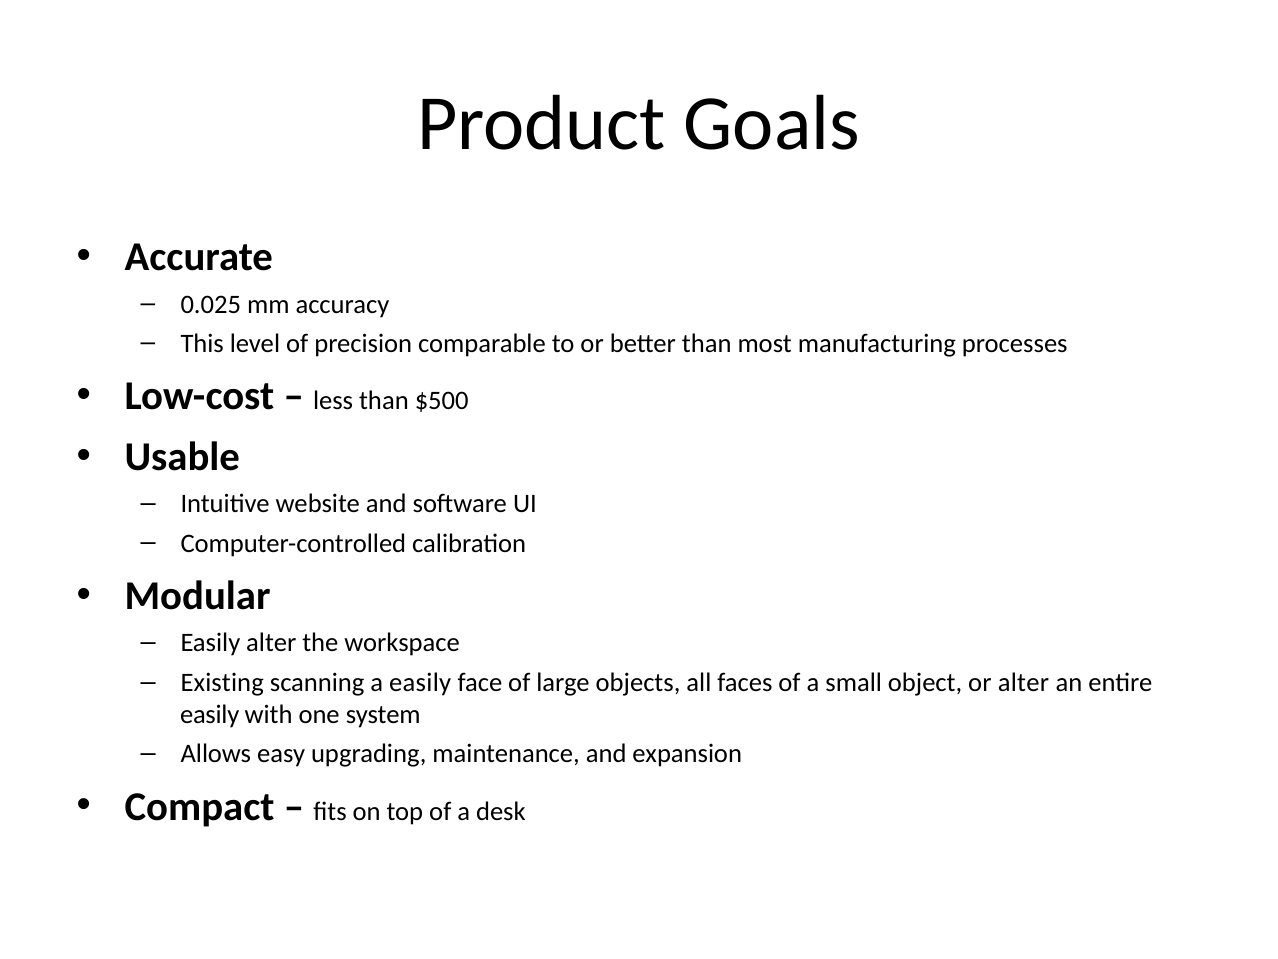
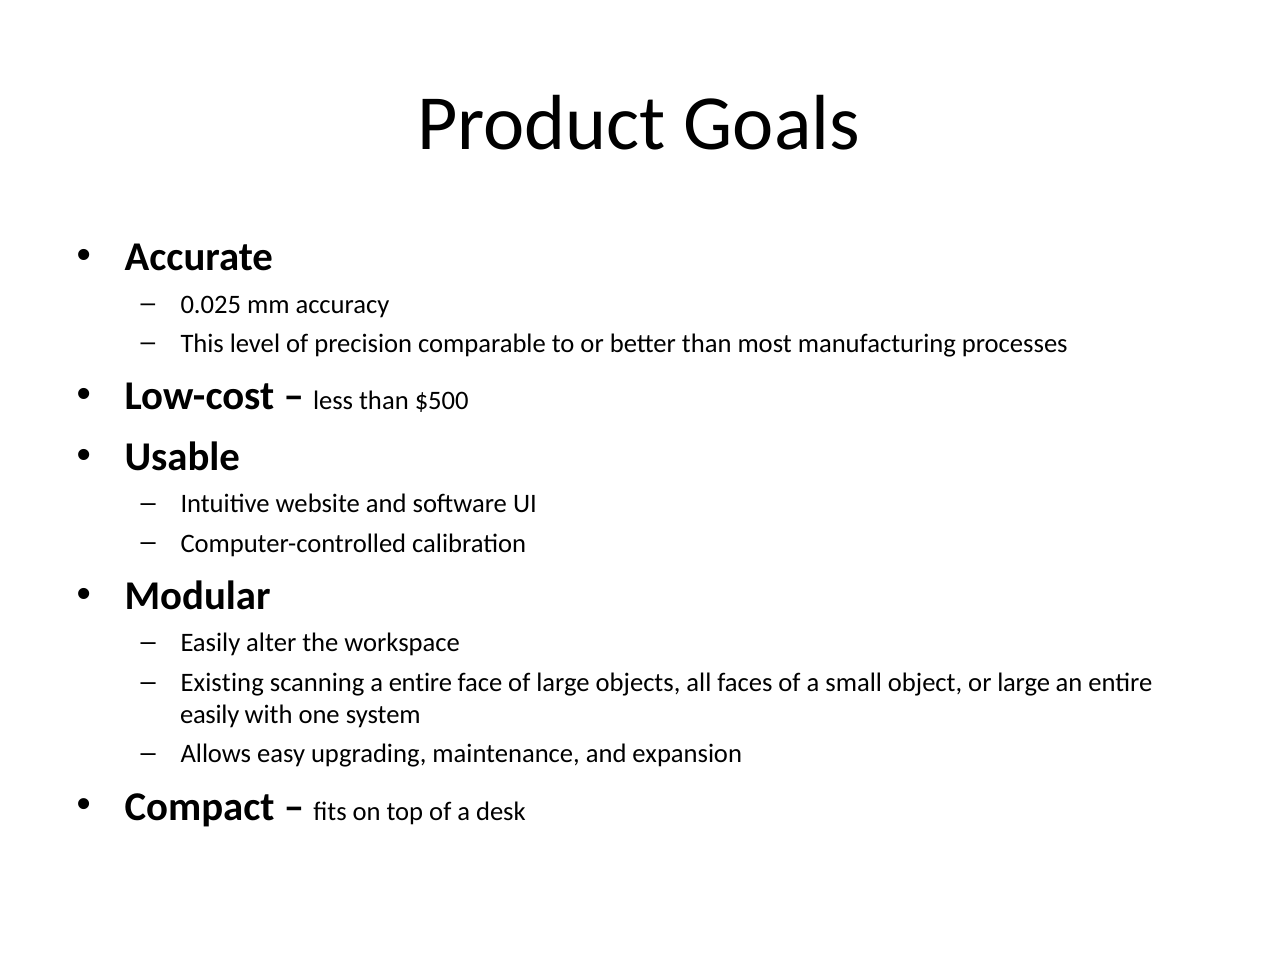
a easily: easily -> entire (420, 682)
or alter: alter -> large (1024, 682)
